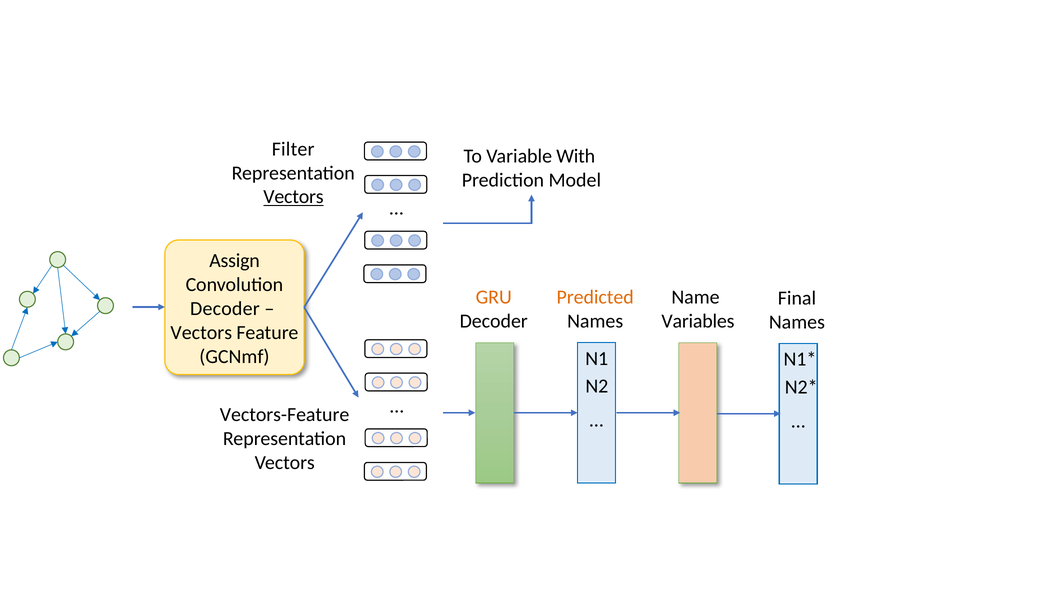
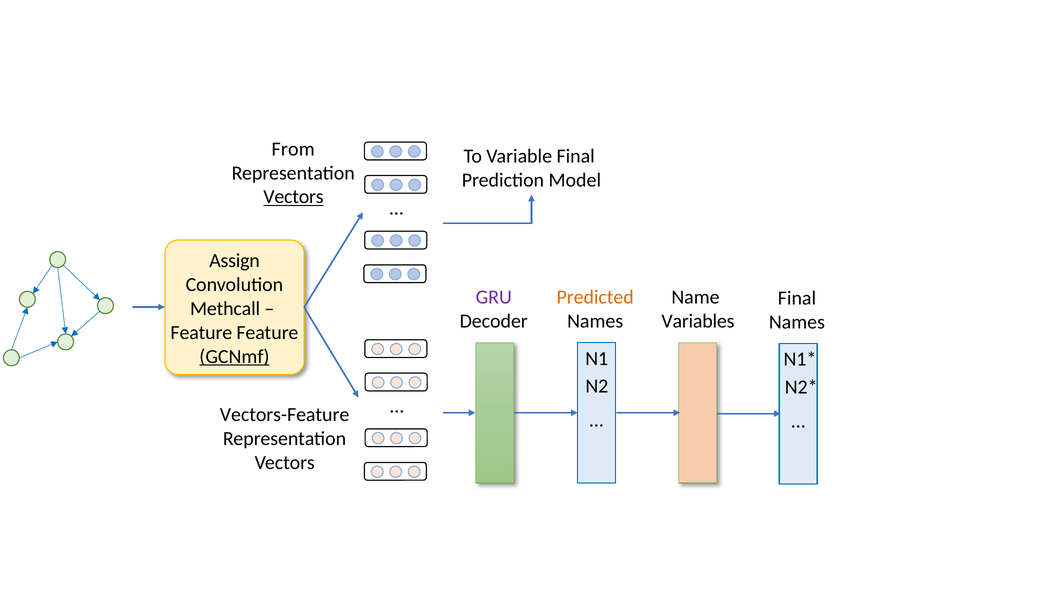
Filter: Filter -> From (293, 149)
Variable With: With -> Final (576, 156)
GRU colour: orange -> purple (494, 297)
Decoder: Decoder -> Methcall (225, 309)
Vectors: Vectors -> Feature (201, 333)
GCNmf underline: none -> present (234, 356)
